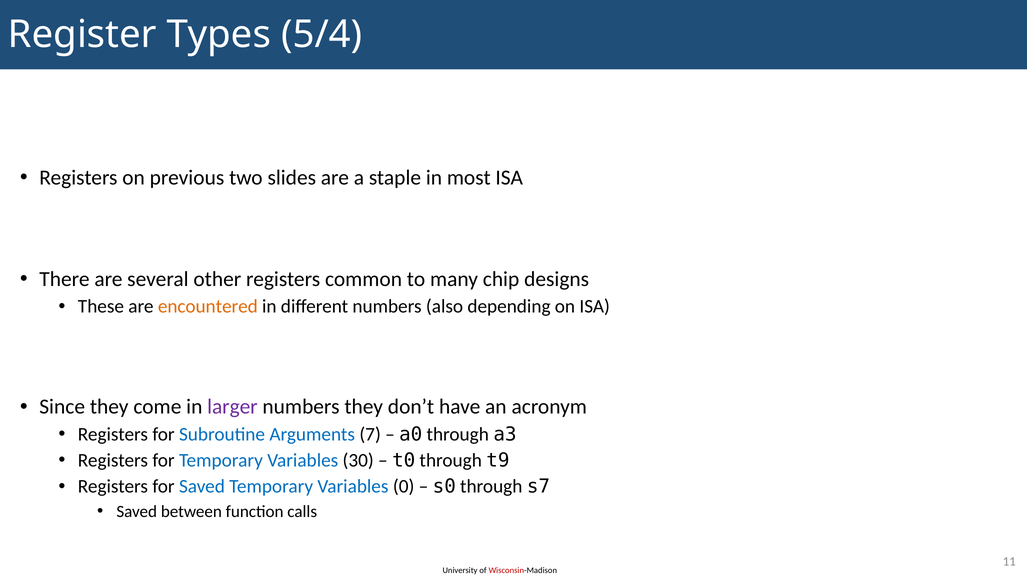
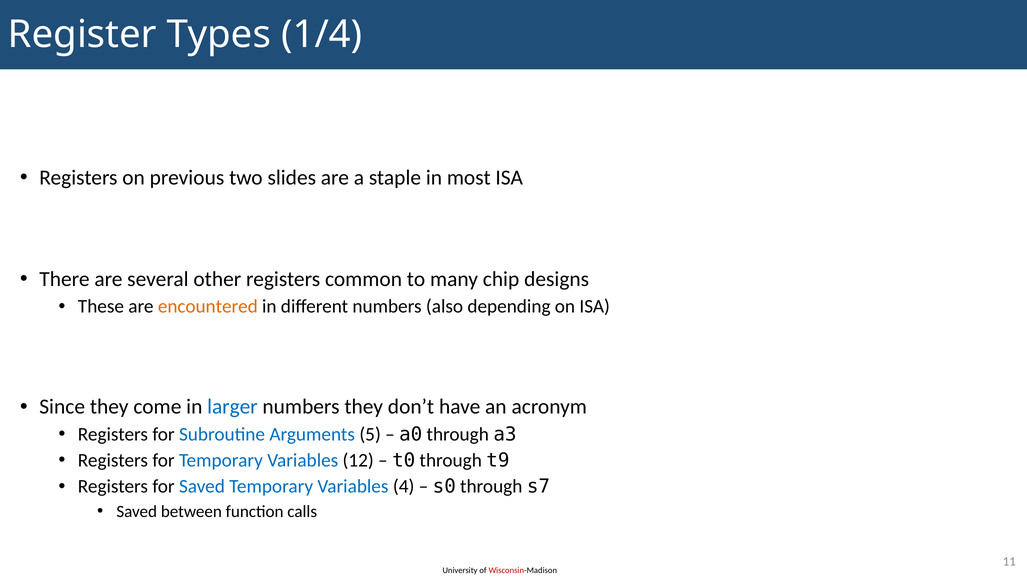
5/4: 5/4 -> 1/4 (322, 34)
larger colour: purple -> blue (232, 407)
7: 7 -> 5 (370, 434)
30: 30 -> 12 (358, 460)
0: 0 -> 4 (404, 486)
